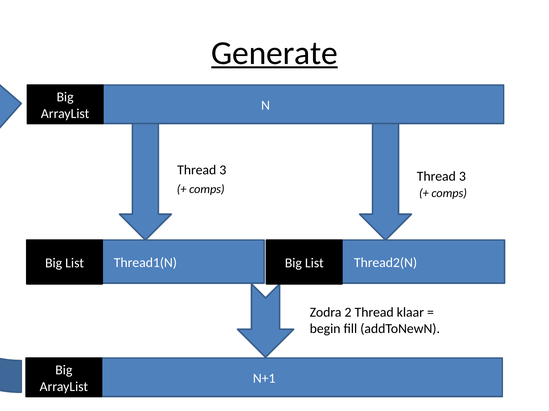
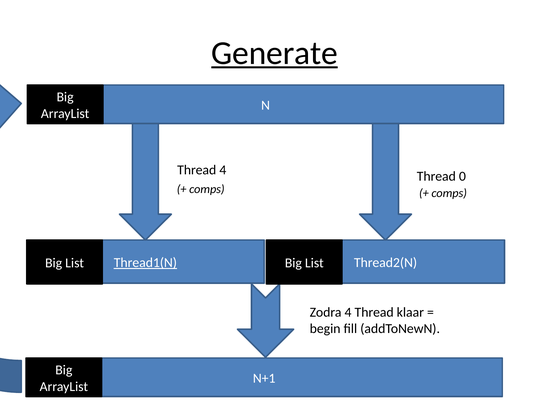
3: 3 -> 4 (223, 170)
3: 3 -> 0 (462, 177)
Thread1(N underline: none -> present (145, 263)
Zodra 2: 2 -> 4 (348, 313)
